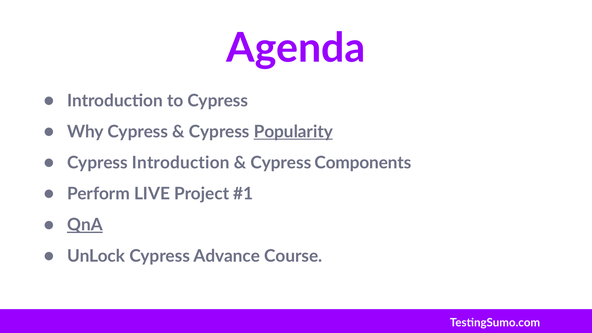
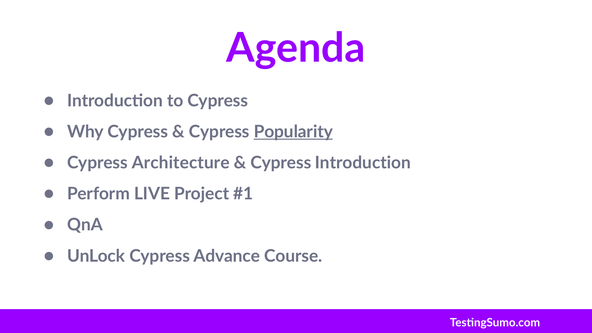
Cypress Introduction: Introduction -> Architecture (181, 163)
Cypress Components: Components -> Introduction (363, 163)
QnA underline: present -> none (85, 225)
